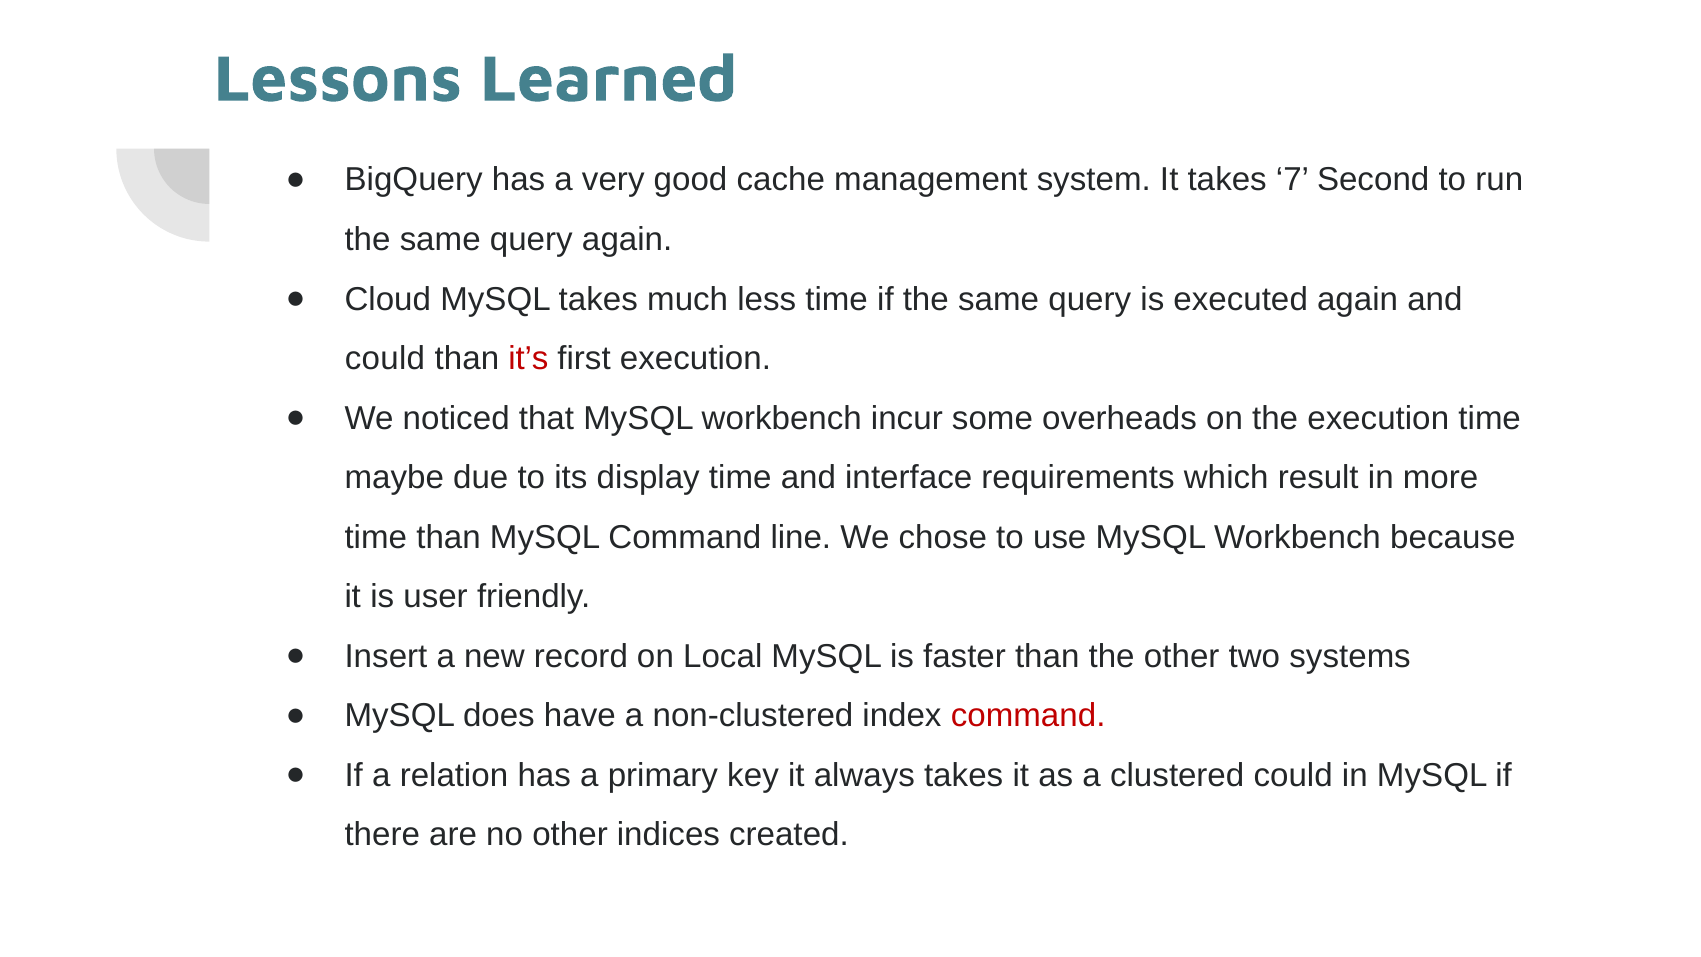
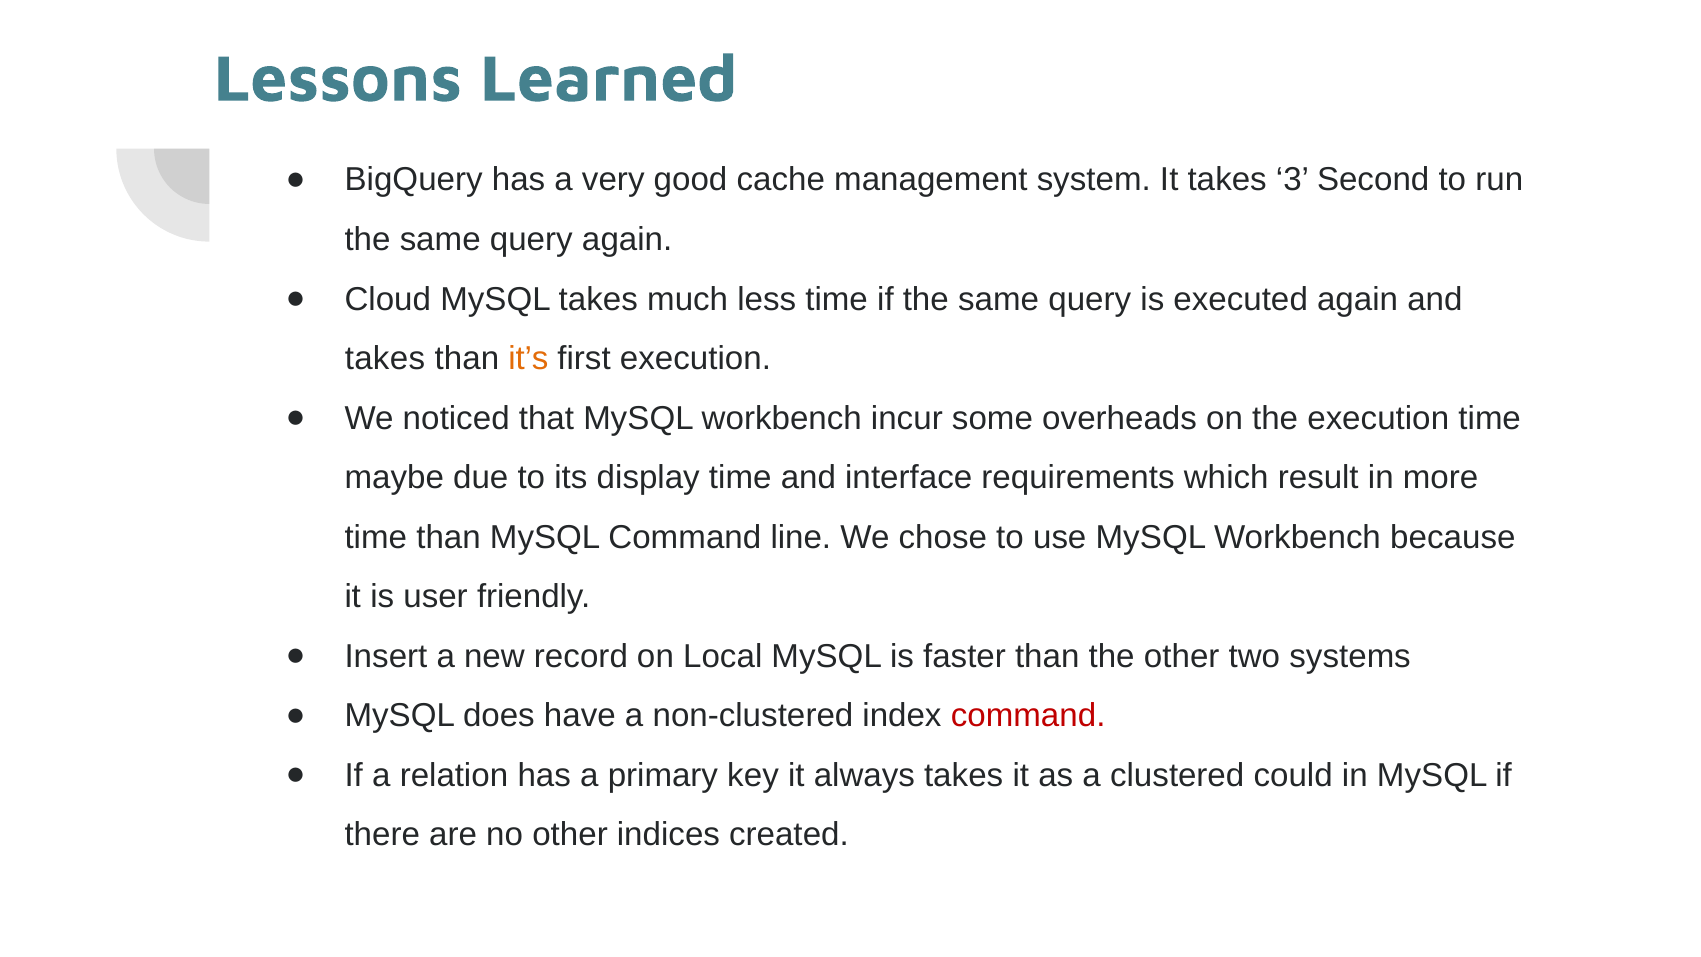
7: 7 -> 3 (1293, 180)
could: could -> takes (385, 359)
it’s colour: red -> orange (528, 359)
